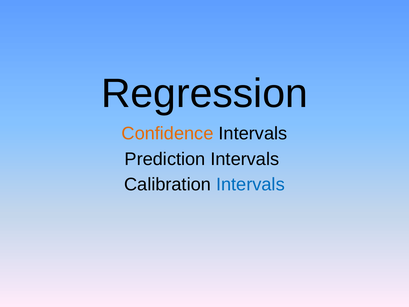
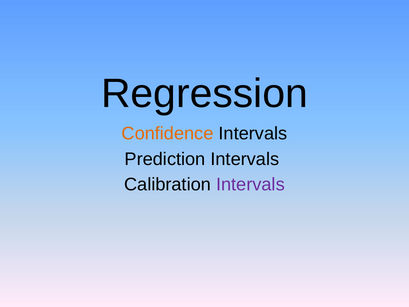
Intervals colour: blue -> purple (250, 184)
